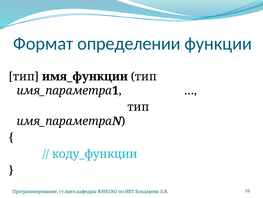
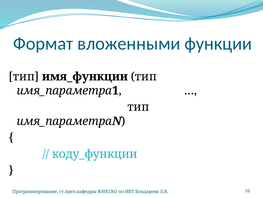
определении: определении -> вложенными (129, 43)
